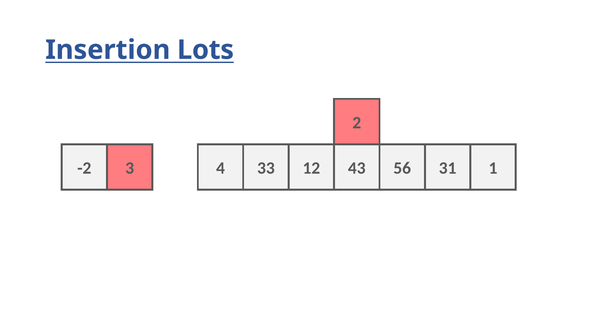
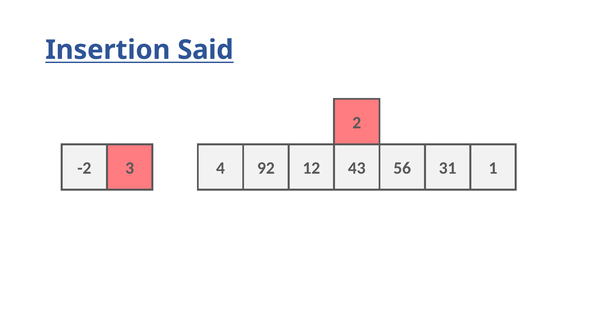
Lots: Lots -> Said (205, 50)
33: 33 -> 92 (266, 168)
